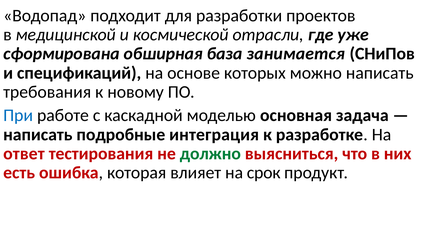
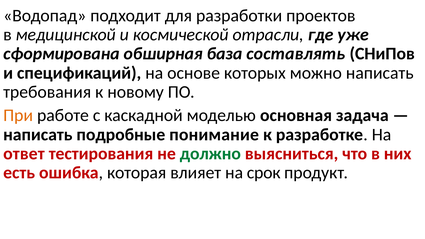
занимается: занимается -> составлять (296, 54)
При colour: blue -> orange (18, 116)
интеграция: интеграция -> понимание (214, 135)
